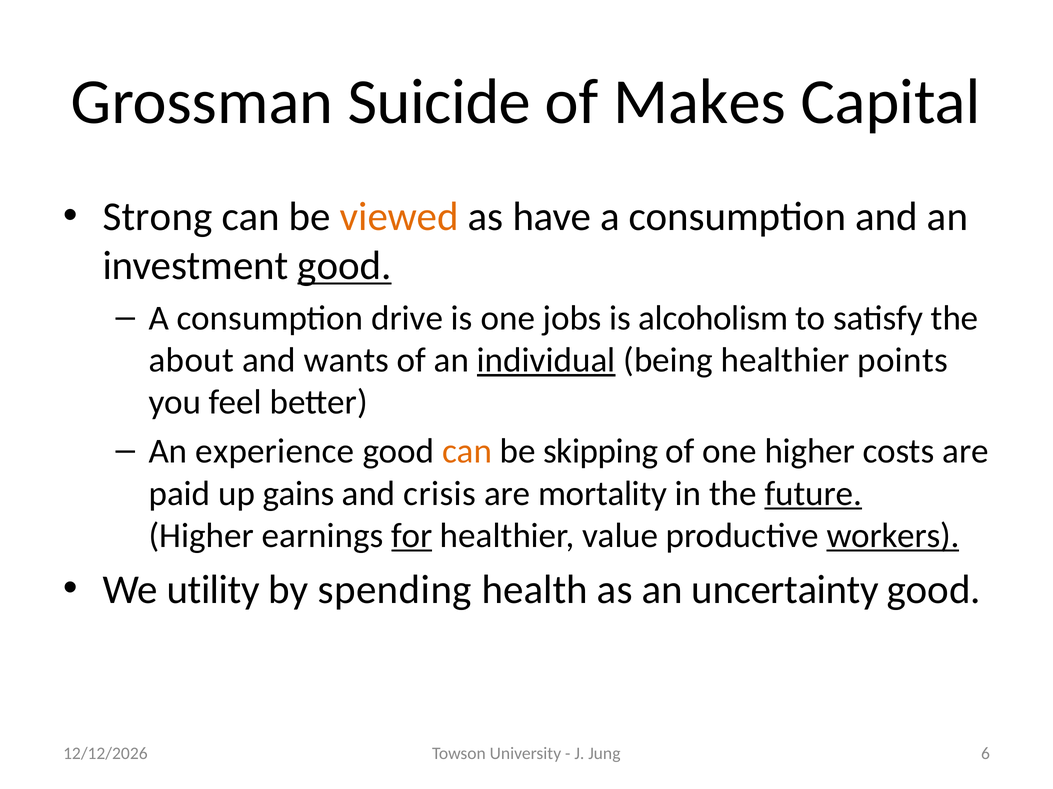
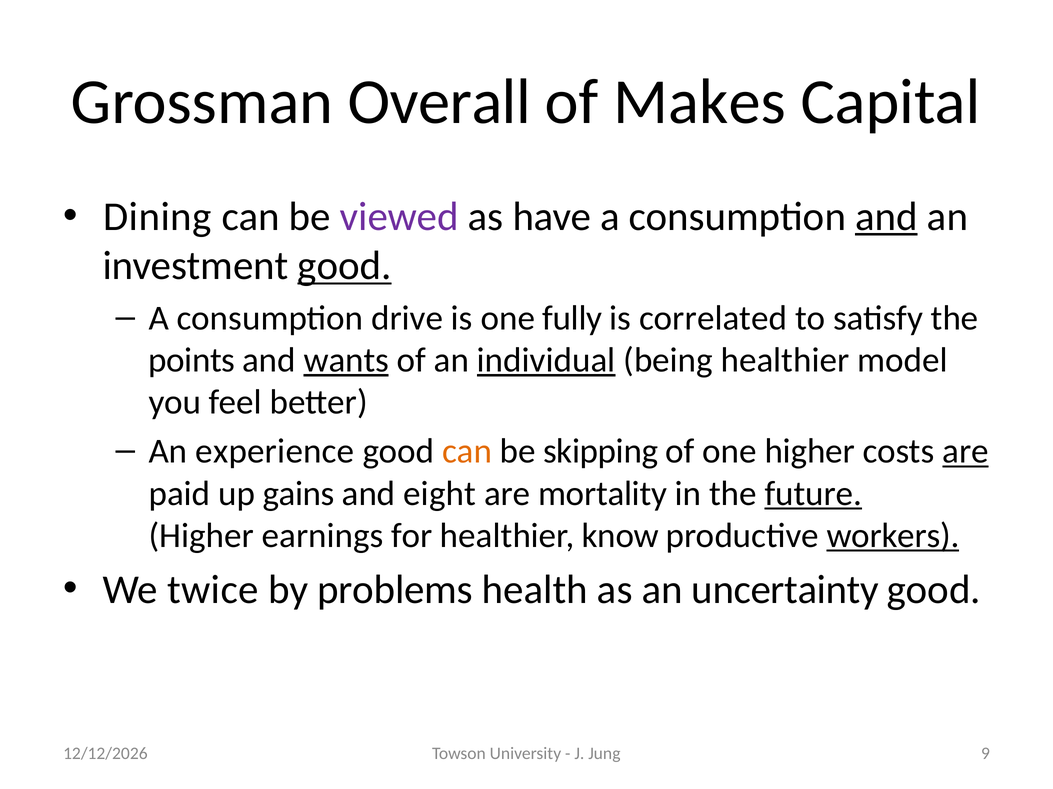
Suicide: Suicide -> Overall (439, 102)
Strong: Strong -> Dining (157, 217)
viewed colour: orange -> purple (399, 217)
and underline: none -> present (886, 217)
jobs: jobs -> fully (572, 318)
alcoholism: alcoholism -> correlated (713, 318)
about: about -> points (192, 361)
wants underline: none -> present (346, 361)
points: points -> model (903, 361)
are underline: none -> present (966, 452)
crisis: crisis -> eight (440, 494)
for underline: present -> none (412, 536)
value: value -> know (620, 536)
utility: utility -> twice (213, 590)
spending: spending -> problems (395, 590)
6: 6 -> 9 (985, 754)
